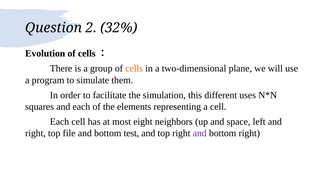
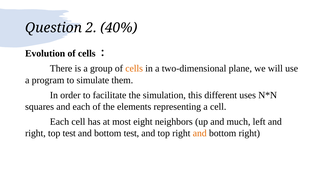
32%: 32% -> 40% (119, 28)
space: space -> much (238, 121)
top file: file -> test (69, 133)
and colour: purple -> orange (200, 133)
